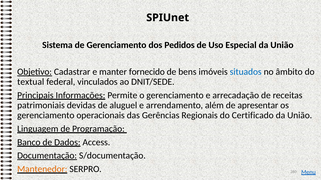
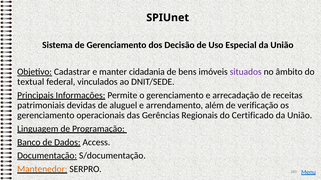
Pedidos: Pedidos -> Decisão (179, 45)
fornecido: fornecido -> cidadania (147, 72)
situados colour: blue -> purple (246, 72)
apresentar: apresentar -> verificação (258, 106)
